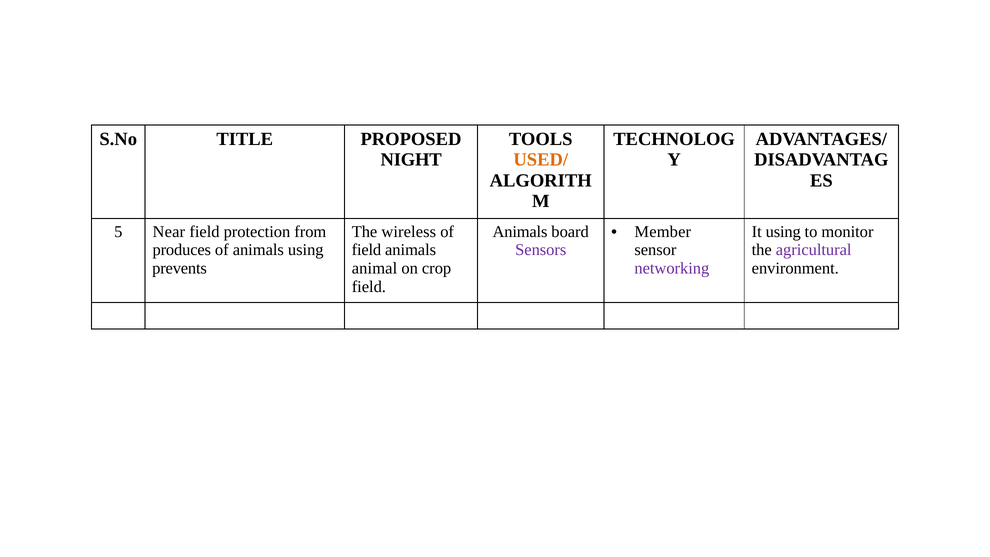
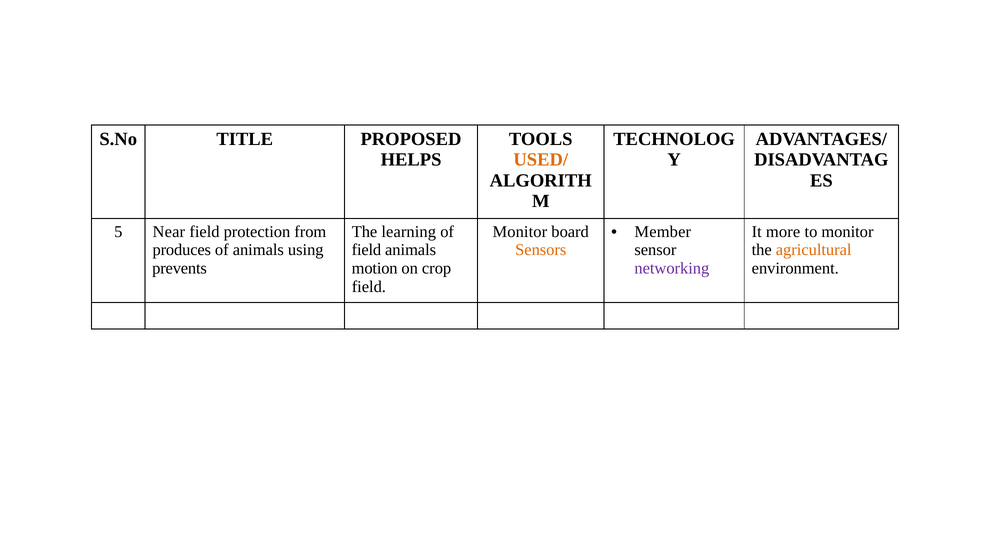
NIGHT: NIGHT -> HELPS (411, 160)
wireless: wireless -> learning (409, 232)
Animals: Animals -> Monitor (520, 232)
It using: using -> more (783, 232)
Sensors colour: purple -> orange (541, 250)
agricultural colour: purple -> orange (814, 250)
animal: animal -> motion (375, 268)
